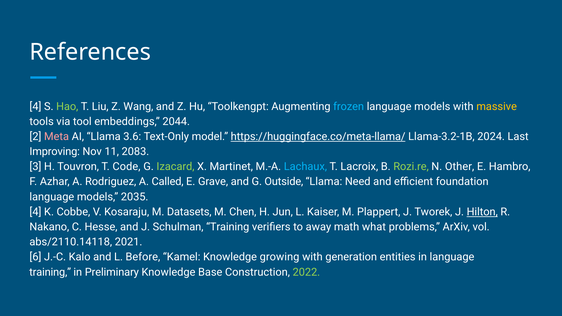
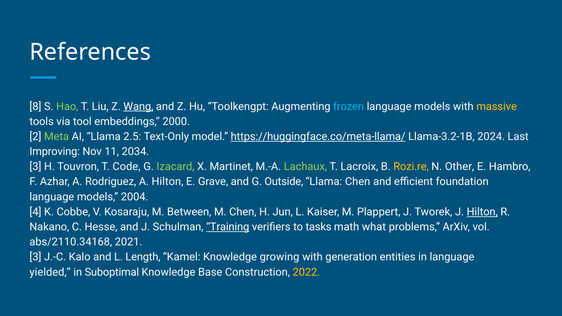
4: 4 -> 8 (35, 106)
Wang underline: none -> present (138, 106)
2044: 2044 -> 2000 (176, 122)
Meta colour: pink -> light green (57, 137)
3.6: 3.6 -> 2.5 (132, 137)
2083: 2083 -> 2034 (135, 152)
Lachaux colour: light blue -> light green (305, 167)
Rozi.re colour: light green -> yellow (411, 167)
A Called: Called -> Hilton (167, 182)
Llama Need: Need -> Chen (358, 182)
2035: 2035 -> 2004 (135, 197)
Datasets: Datasets -> Between (189, 212)
Training underline: none -> present (228, 227)
away: away -> tasks (319, 227)
abs/2110.14118: abs/2110.14118 -> abs/2110.34168 (71, 242)
6: 6 -> 3 (35, 257)
Before: Before -> Length (143, 257)
training: training -> yielded (50, 272)
Preliminary: Preliminary -> Suboptimal (112, 272)
2022 colour: light green -> yellow (306, 272)
